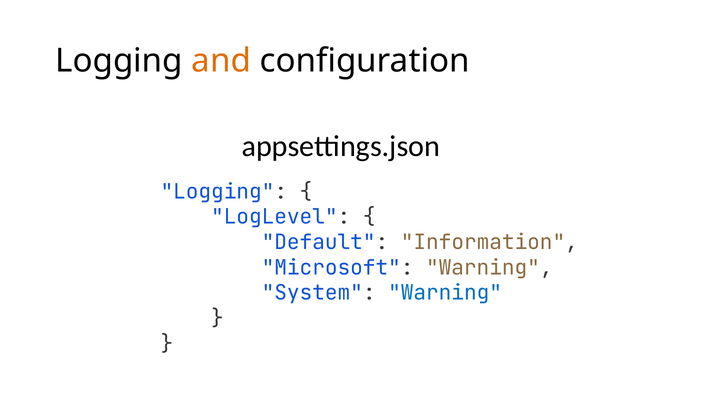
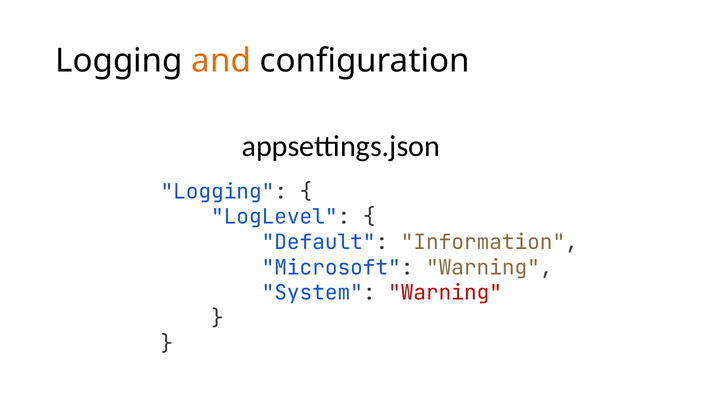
Warning colour: blue -> red (445, 293)
